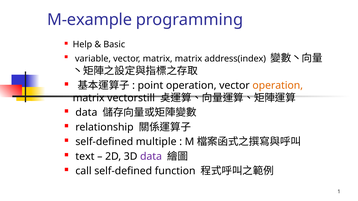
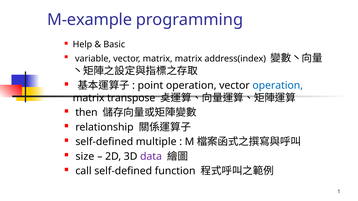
operation colour: orange -> blue (278, 86)
vectorstill: vectorstill -> transpose (131, 98)
data: data -> then (86, 113)
text: text -> size (85, 157)
